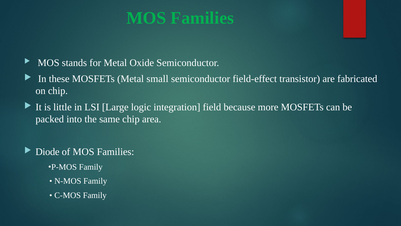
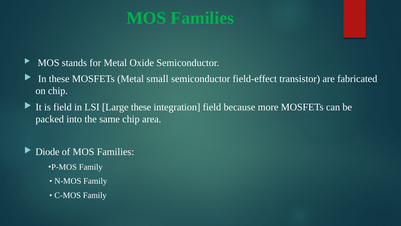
is little: little -> field (63, 107)
Large logic: logic -> these (141, 107)
